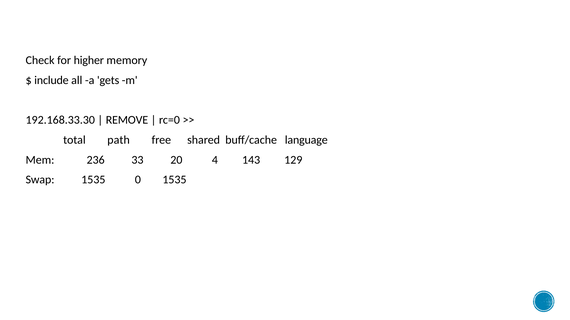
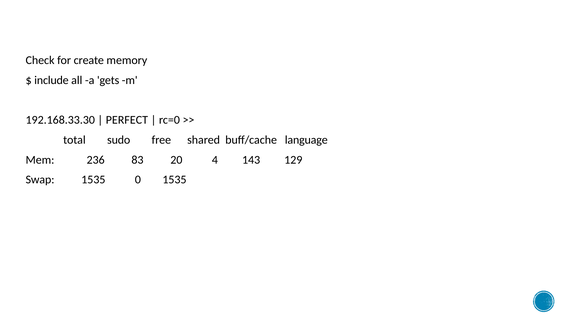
higher: higher -> create (89, 60)
REMOVE: REMOVE -> PERFECT (127, 120)
path: path -> sudo (119, 140)
33: 33 -> 83 (137, 160)
